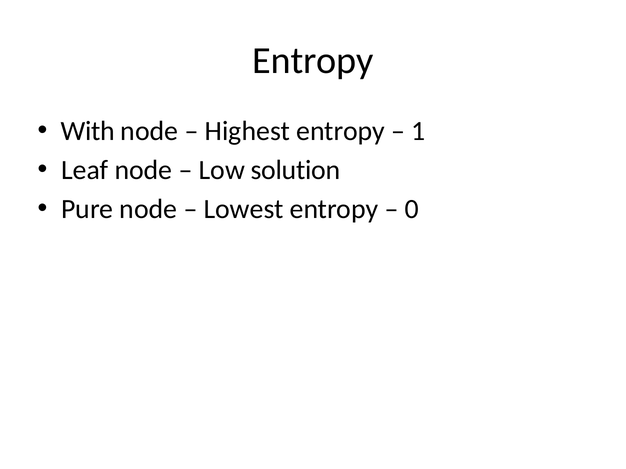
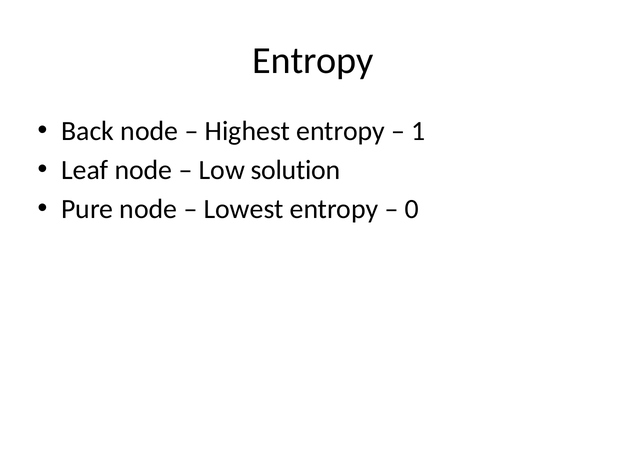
With: With -> Back (88, 131)
